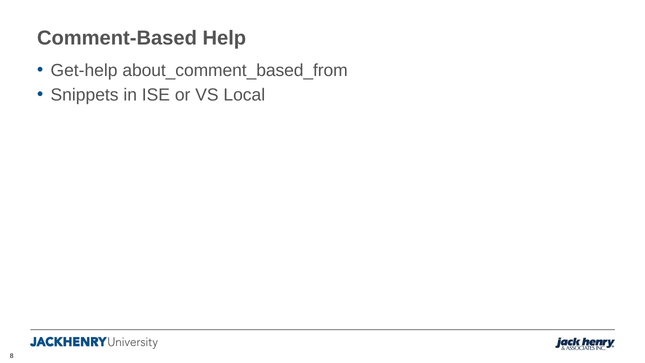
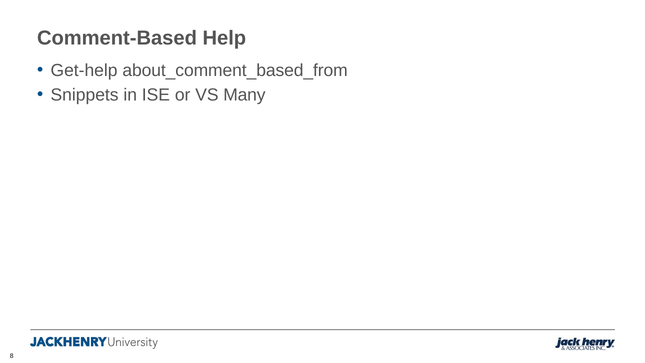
Local: Local -> Many (244, 95)
